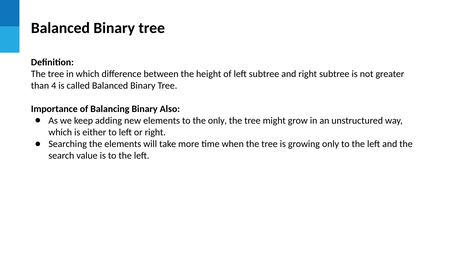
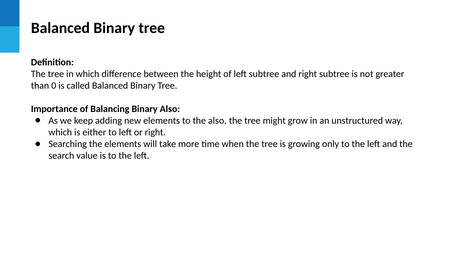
4: 4 -> 0 (54, 86)
the only: only -> also (217, 121)
